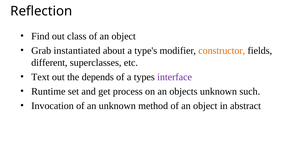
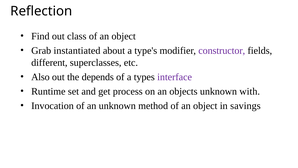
constructor colour: orange -> purple (222, 51)
Text: Text -> Also (40, 77)
such: such -> with (250, 91)
abstract: abstract -> savings (245, 106)
